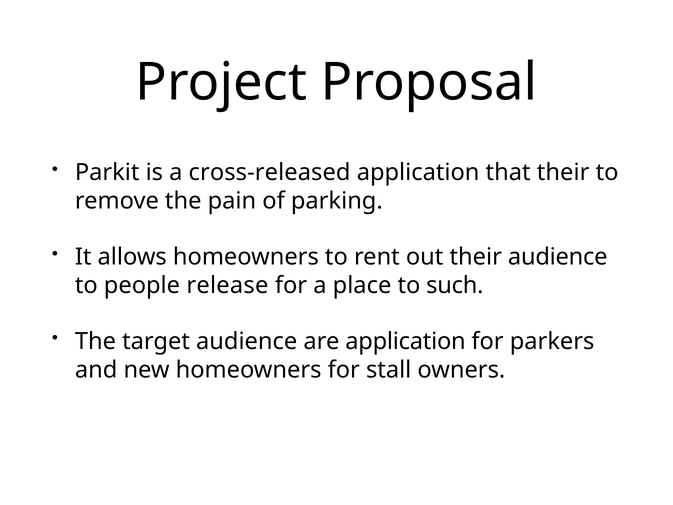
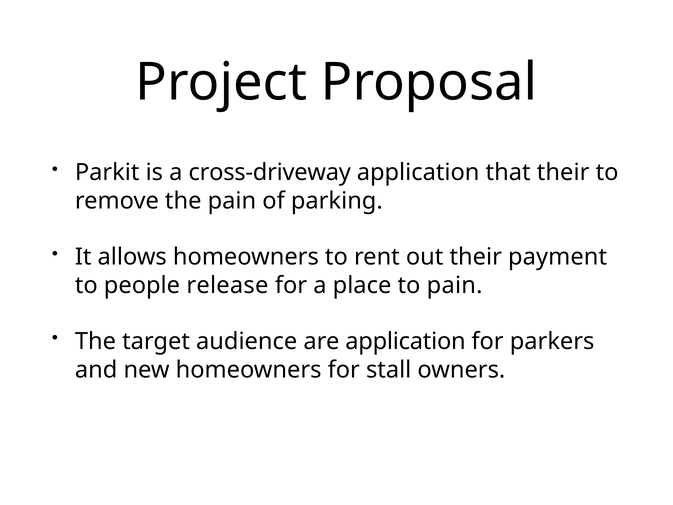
cross-released: cross-released -> cross-driveway (270, 172)
their audience: audience -> payment (558, 257)
to such: such -> pain (455, 285)
